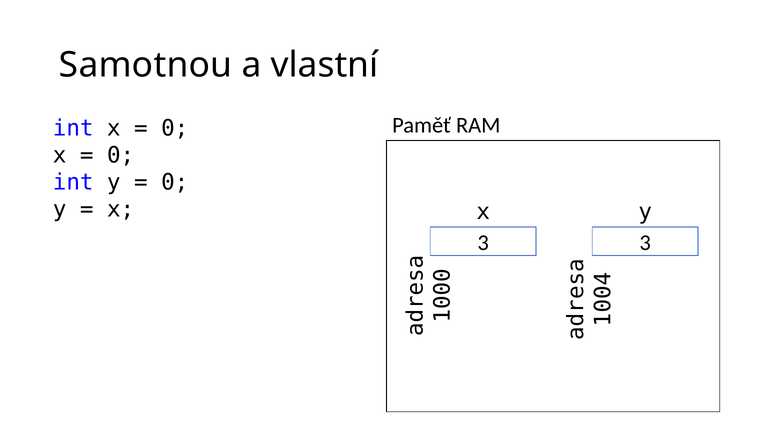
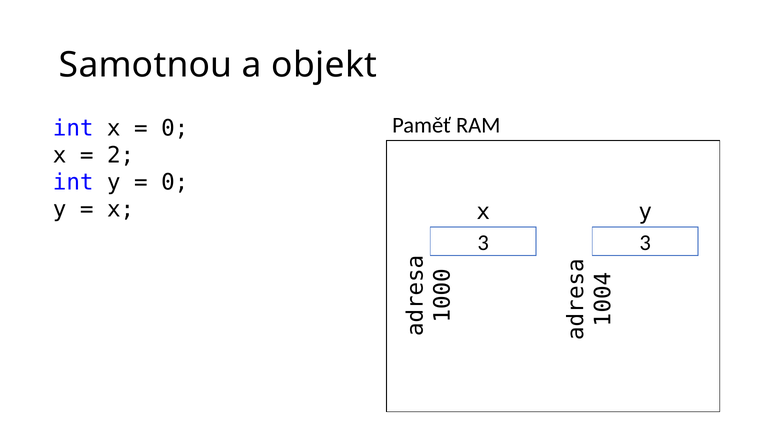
vlastní: vlastní -> objekt (324, 65)
0: 0 -> 2 (121, 155)
